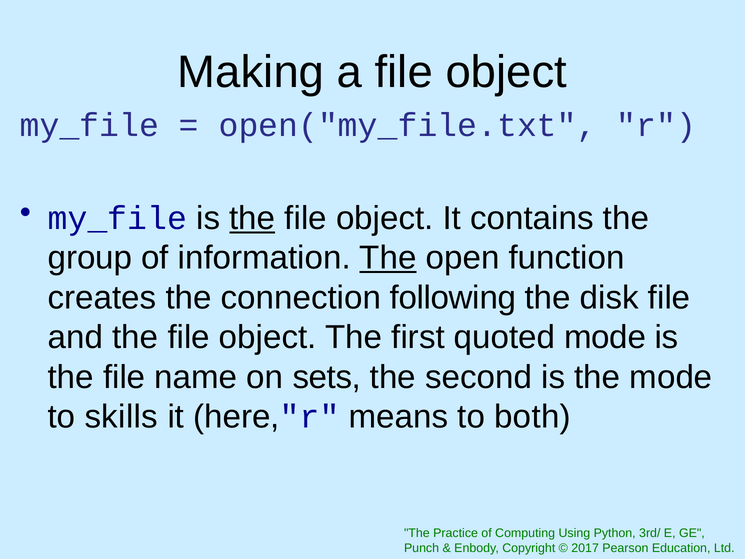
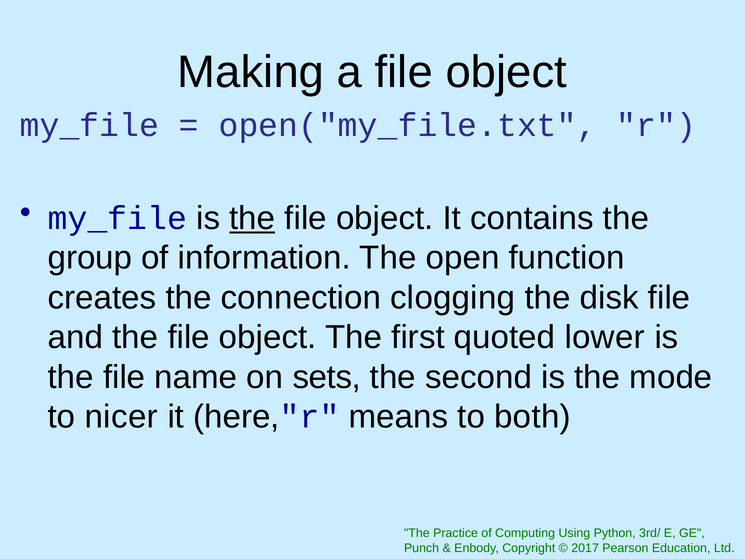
The underline: present -> none (388, 258)
following: following -> clogging (453, 297)
quoted mode: mode -> lower (605, 337)
skills: skills -> nicer (121, 417)
